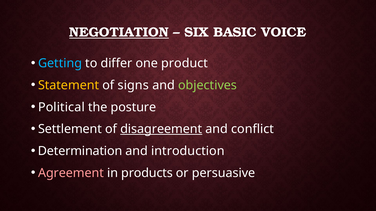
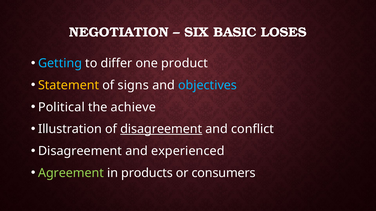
NEGOTIATION underline: present -> none (119, 32)
VOICE: VOICE -> LOSES (284, 32)
objectives colour: light green -> light blue (208, 85)
posture: posture -> achieve (133, 107)
Settlement: Settlement -> Illustration (70, 129)
Determination: Determination -> Disagreement (80, 151)
introduction: introduction -> experienced (188, 151)
Agreement colour: pink -> light green (71, 173)
persuasive: persuasive -> consumers (224, 173)
